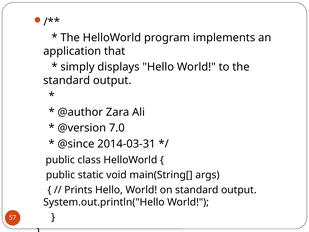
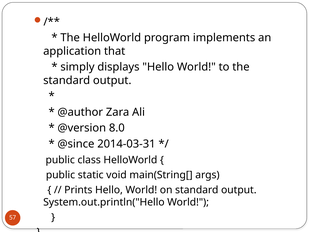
7.0: 7.0 -> 8.0 (117, 128)
